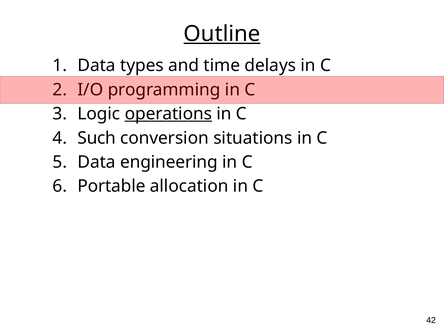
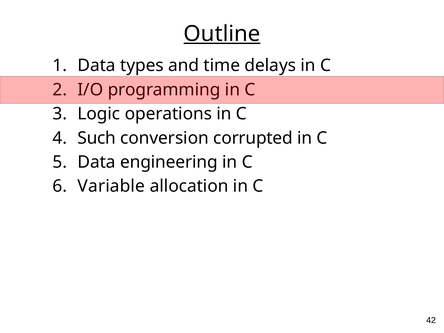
operations underline: present -> none (168, 114)
situations: situations -> corrupted (253, 138)
Portable: Portable -> Variable (111, 186)
